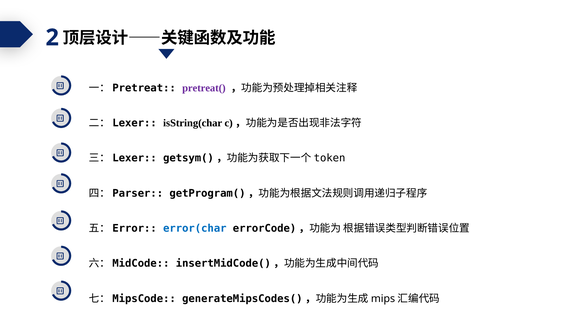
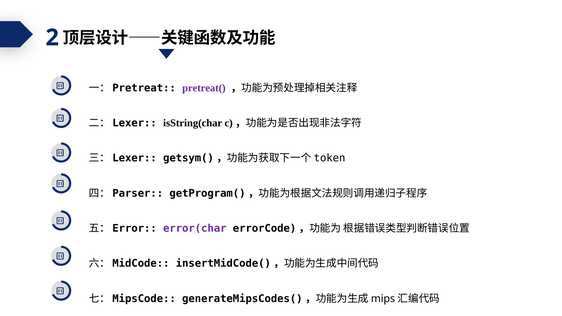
error(char colour: blue -> purple (195, 228)
